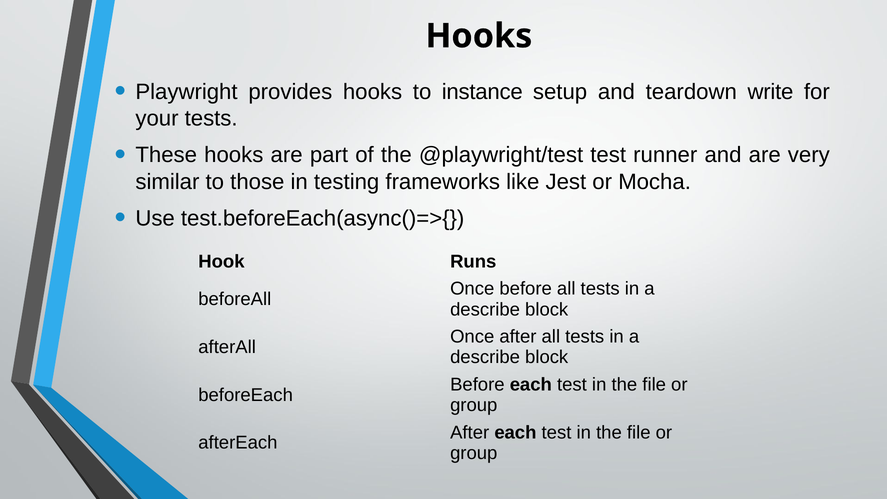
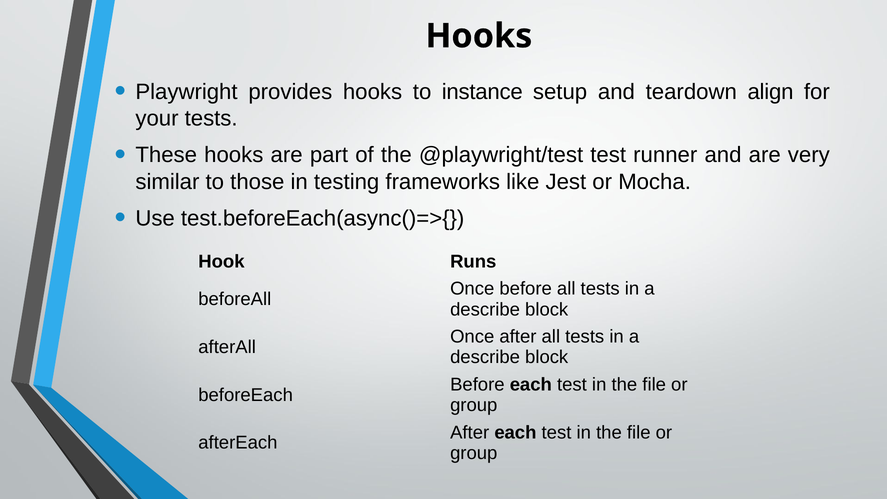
write: write -> align (770, 92)
